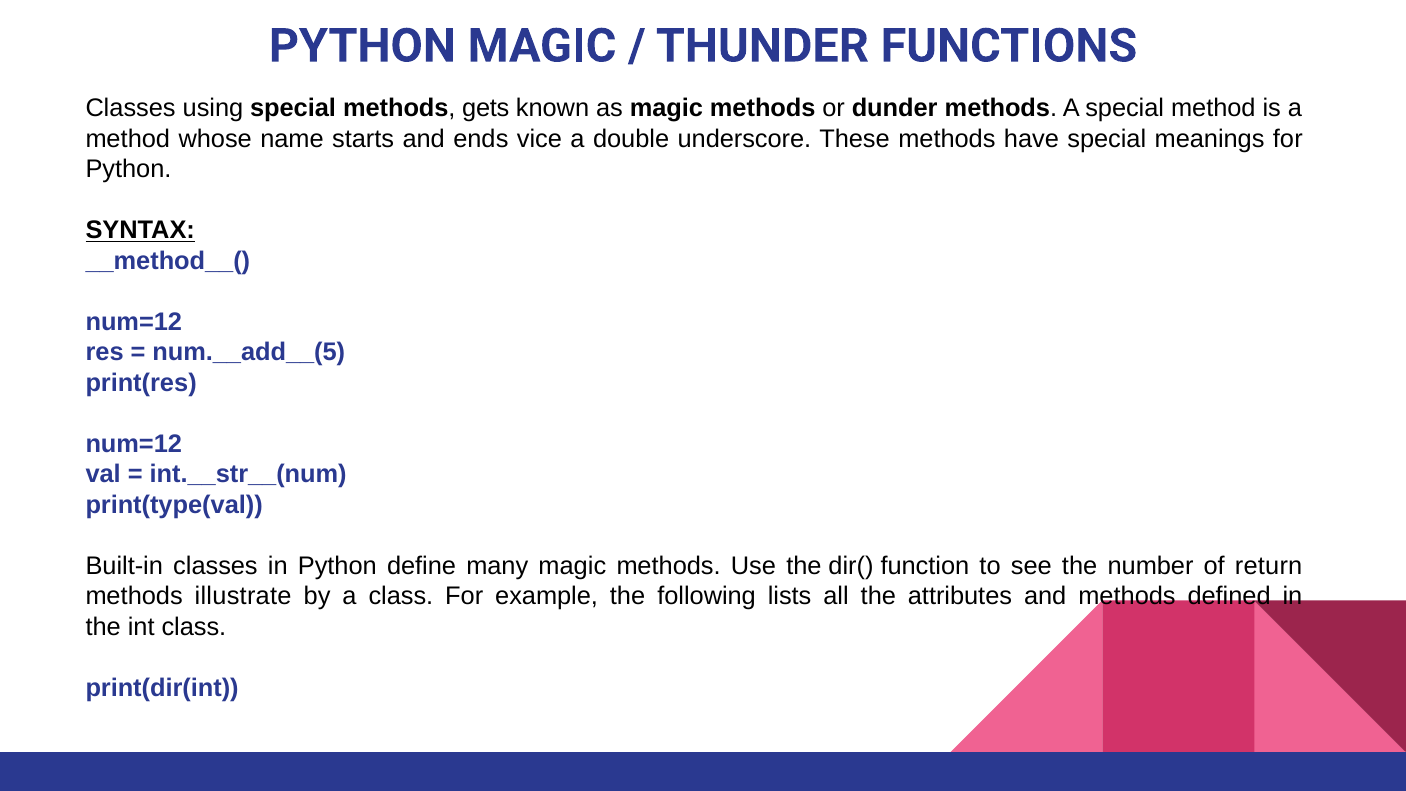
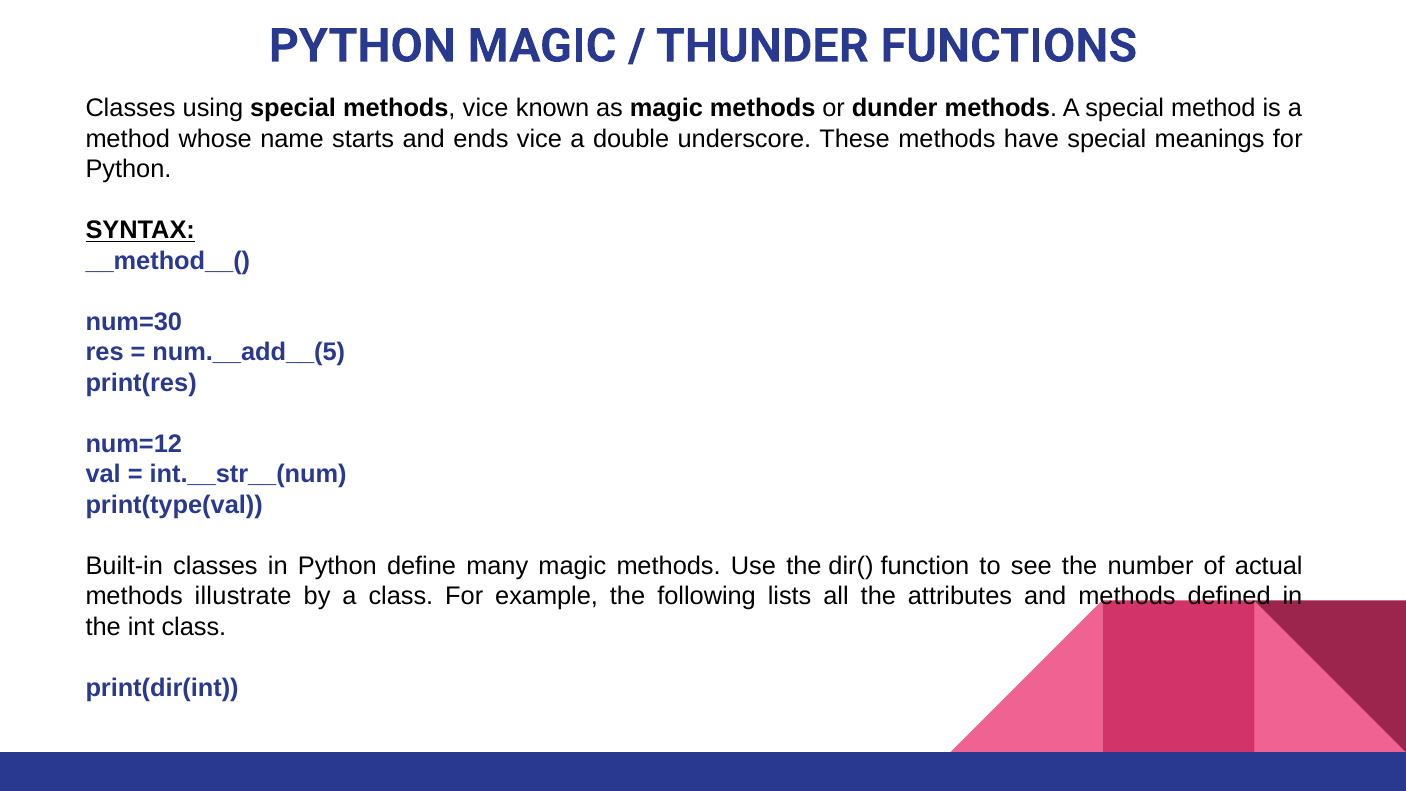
methods gets: gets -> vice (486, 108)
num=12: num=12 -> num=30 (134, 322)
return: return -> actual (1269, 566)
